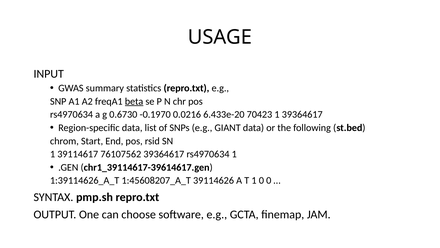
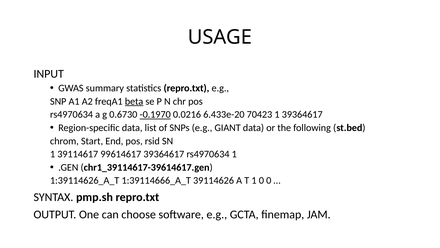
-0.1970 underline: none -> present (155, 114)
76107562: 76107562 -> 99614617 (121, 154)
1:45608207_A_T: 1:45608207_A_T -> 1:39114666_A_T (156, 180)
